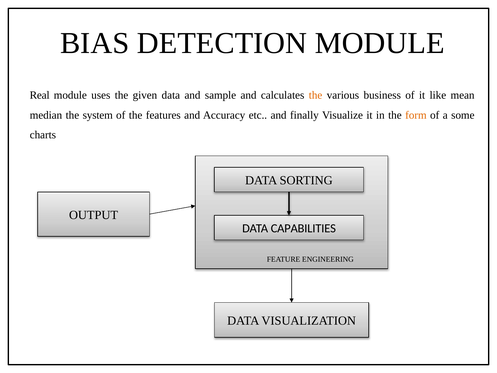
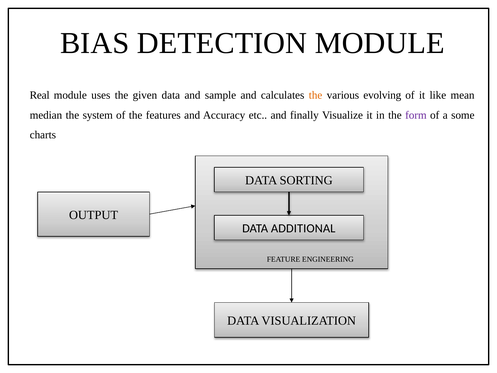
business: business -> evolving (382, 95)
form colour: orange -> purple (416, 115)
CAPABILITIES: CAPABILITIES -> ADDITIONAL (303, 228)
